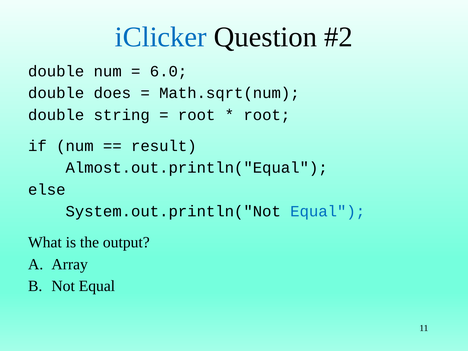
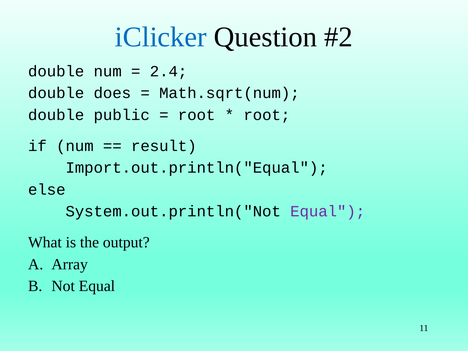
6.0: 6.0 -> 2.4 (169, 71)
string: string -> public (122, 115)
Almost.out.println("Equal: Almost.out.println("Equal -> Import.out.println("Equal (197, 168)
Equal colour: blue -> purple (328, 211)
